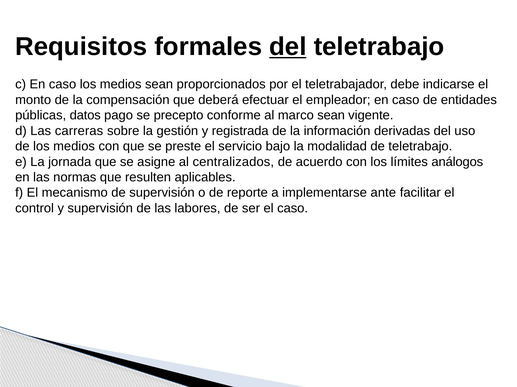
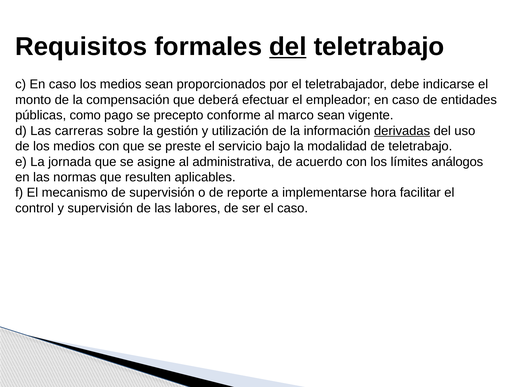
datos: datos -> como (85, 116)
registrada: registrada -> utilización (240, 131)
derivadas underline: none -> present (402, 131)
centralizados: centralizados -> administrativa (233, 162)
ante: ante -> hora (383, 193)
